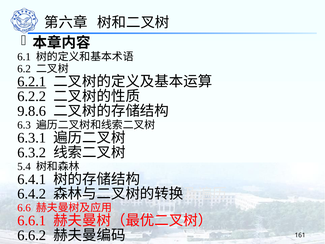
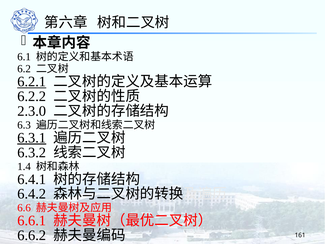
9.8.6: 9.8.6 -> 2.3.0 (32, 111)
6.3.1 underline: none -> present (32, 138)
5.4: 5.4 -> 1.4 (24, 166)
